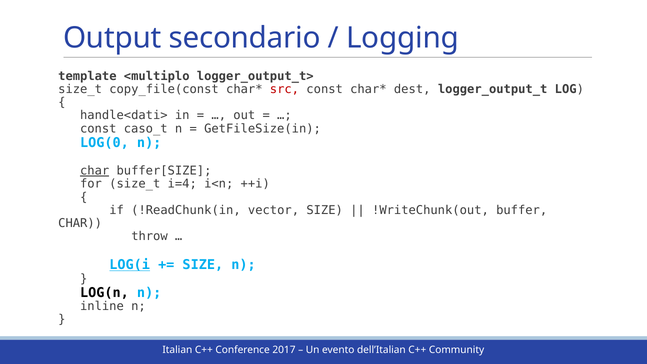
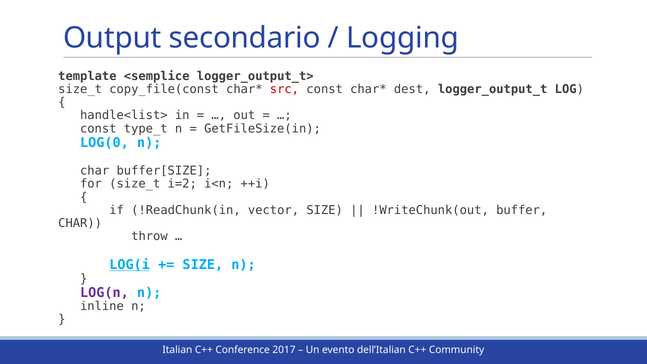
<multiplo: <multiplo -> <semplice (157, 76)
handle<dati>: handle<dati> -> handle<list> (124, 115)
caso_t: caso_t -> type_t (146, 129)
char underline: present -> none (95, 171)
i=4: i=4 -> i=2 (182, 184)
LOG(n colour: black -> purple (104, 293)
